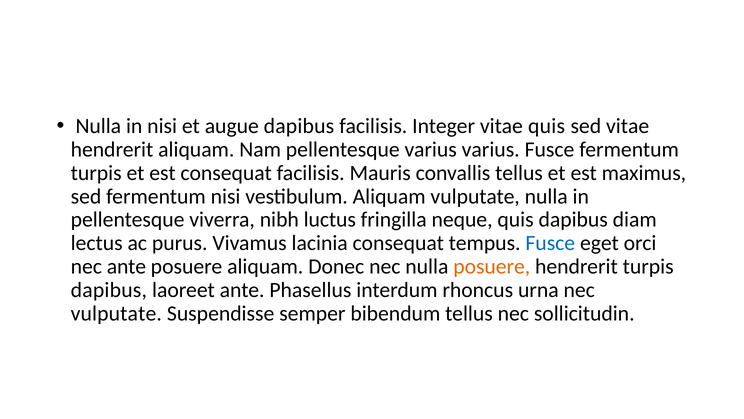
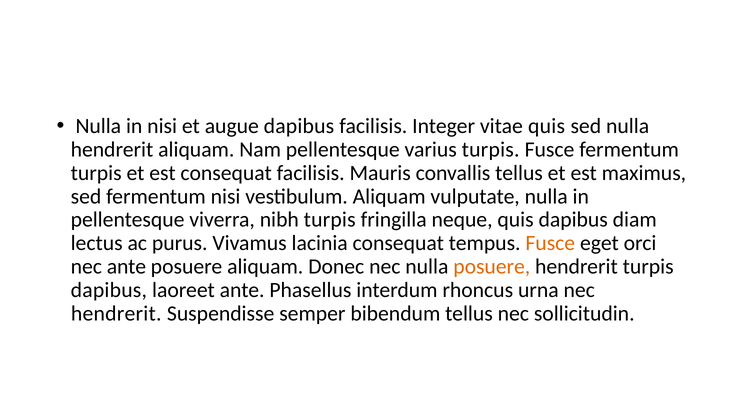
sed vitae: vitae -> nulla (628, 126)
varius varius: varius -> turpis (491, 149)
nibh luctus: luctus -> turpis (330, 220)
Fusce colour: blue -> orange (550, 243)
vulputate: vulputate -> hendrerit (116, 313)
